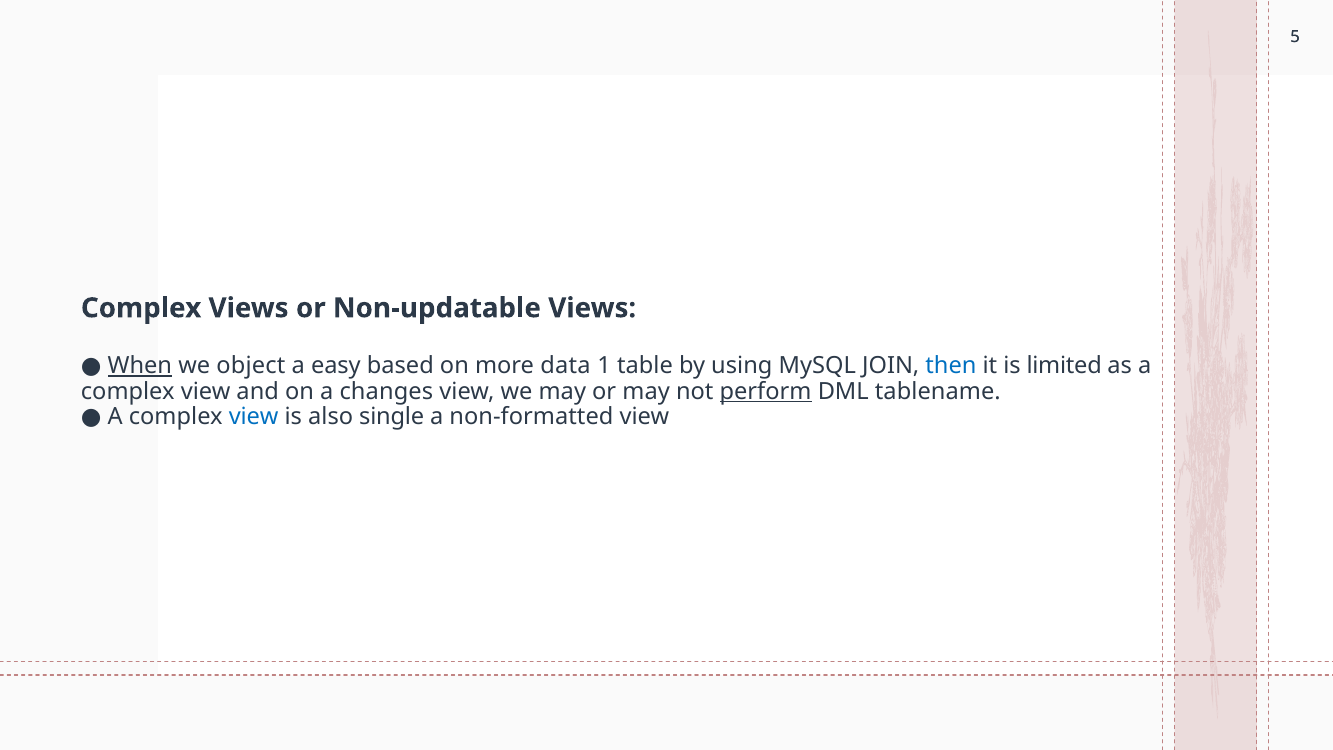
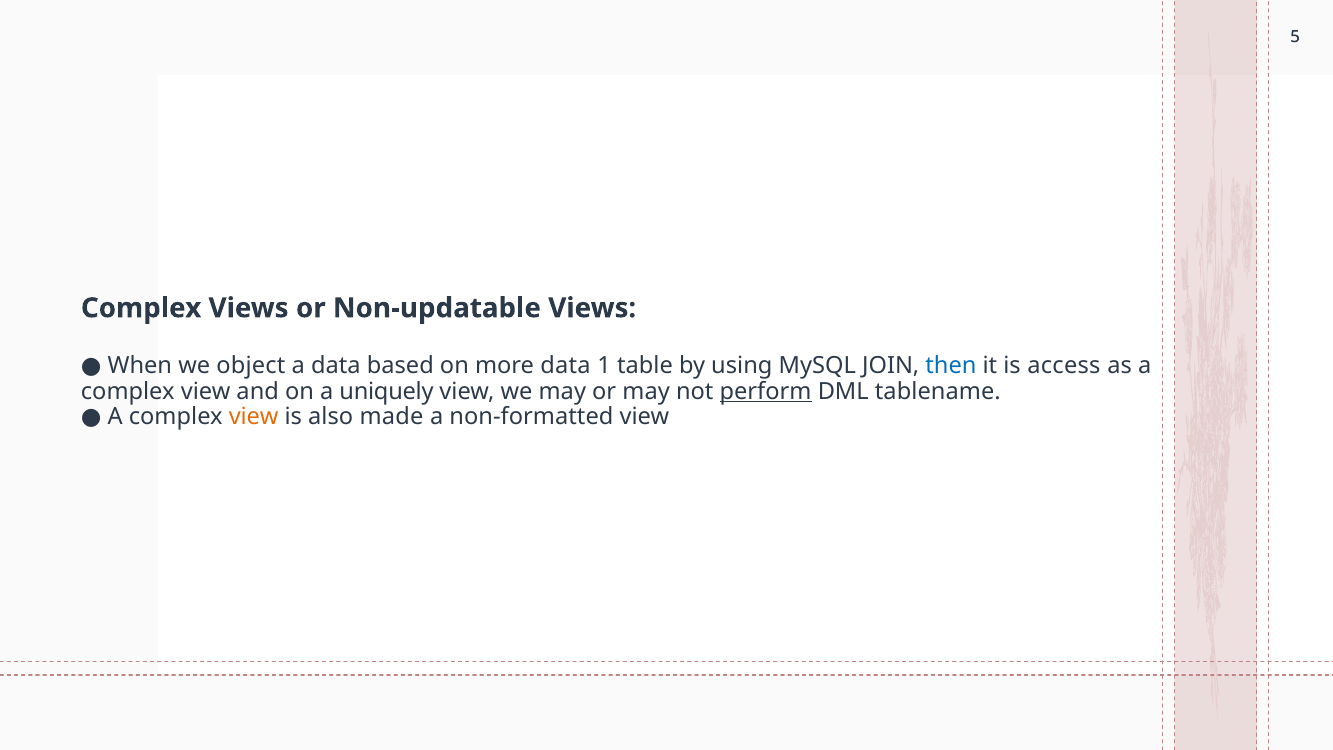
When underline: present -> none (140, 366)
a easy: easy -> data (336, 366)
limited: limited -> access (1064, 366)
changes: changes -> uniquely (387, 391)
view colour: blue -> orange (254, 417)
single: single -> made (391, 417)
